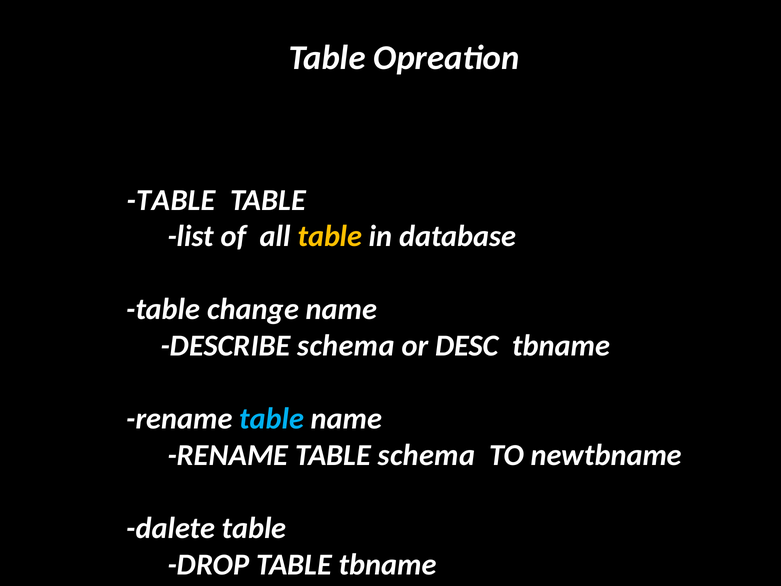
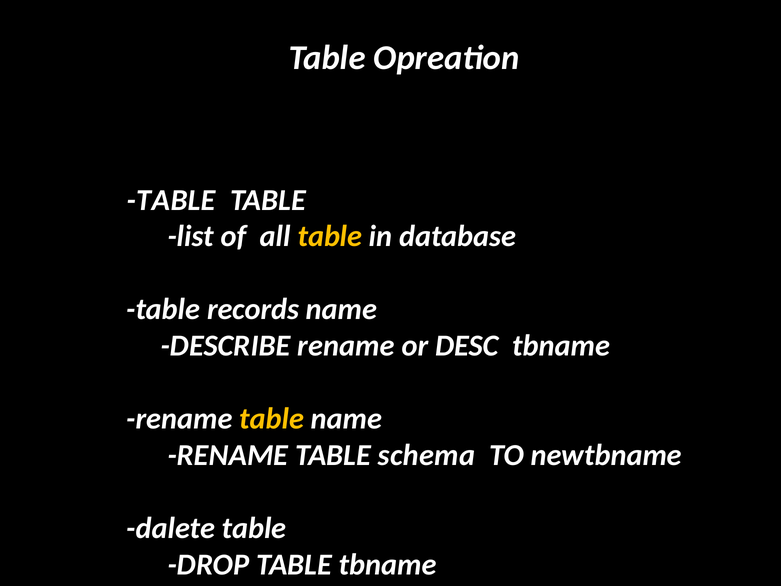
change: change -> records (253, 309)
DESCRIBE schema: schema -> rename (346, 346)
table colour: light blue -> yellow (272, 419)
